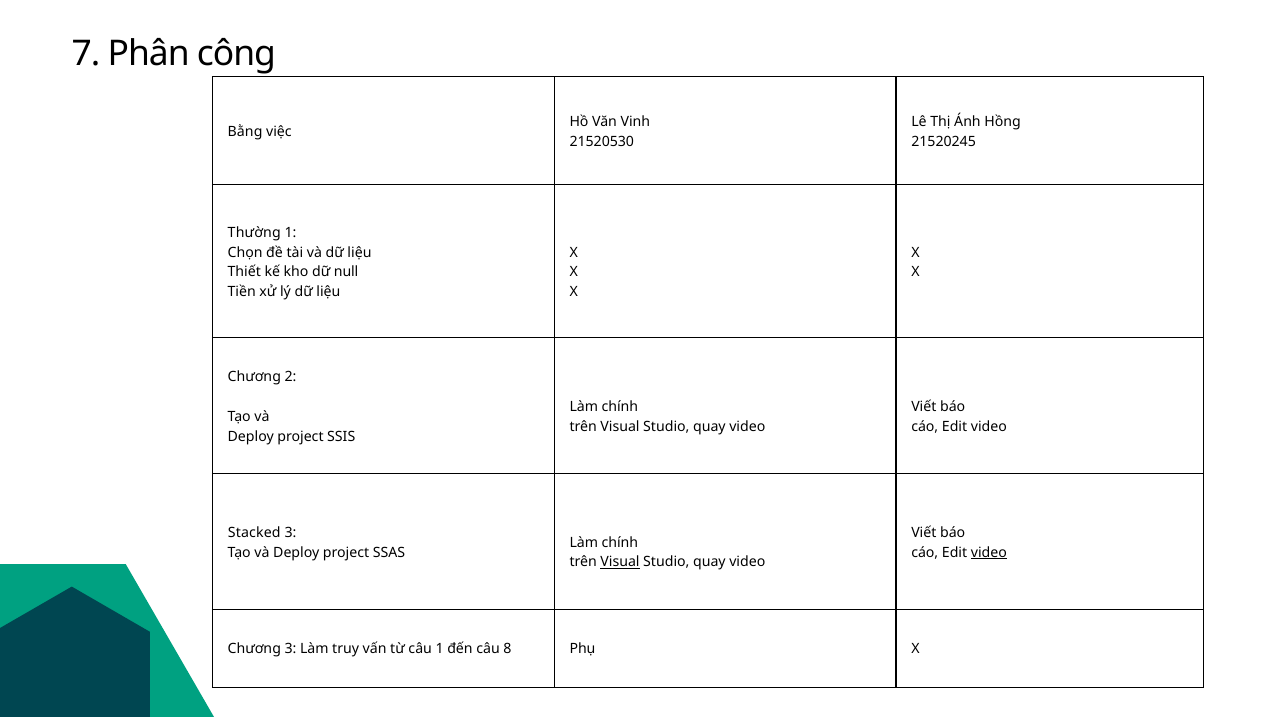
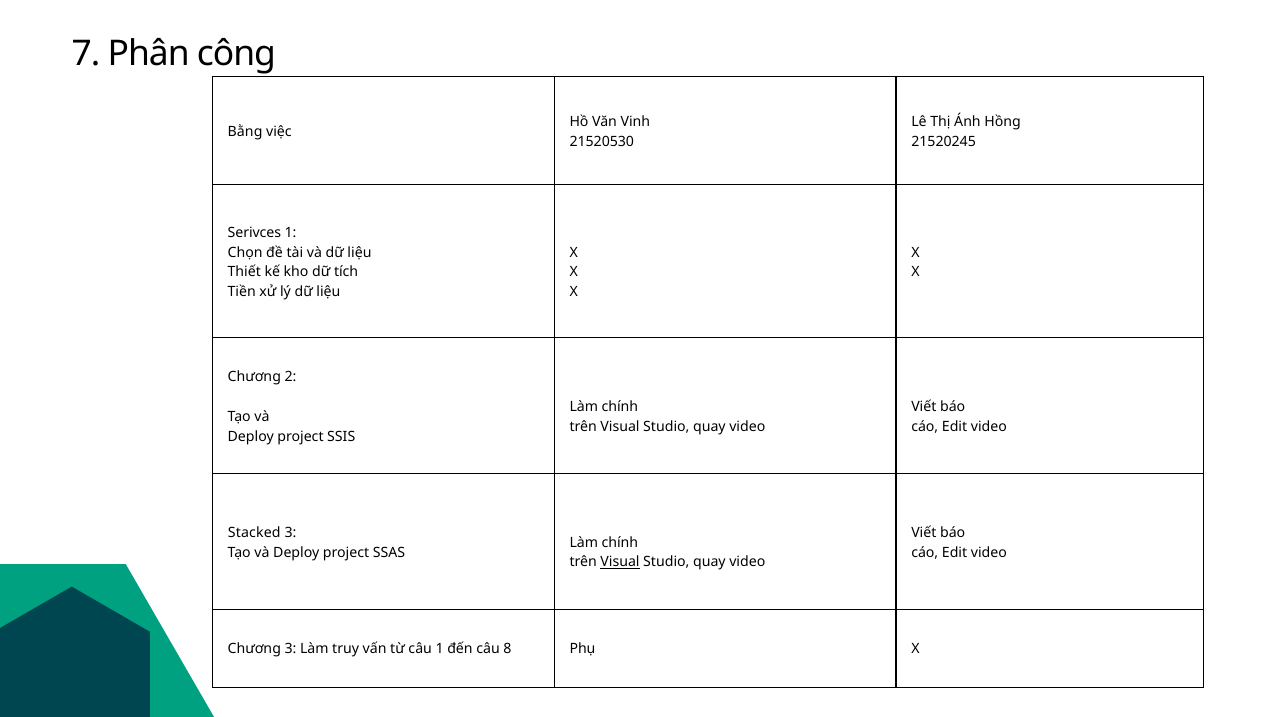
Thường: Thường -> Serivces (254, 233)
null: null -> tích (346, 272)
video underline: present -> none (989, 553)
